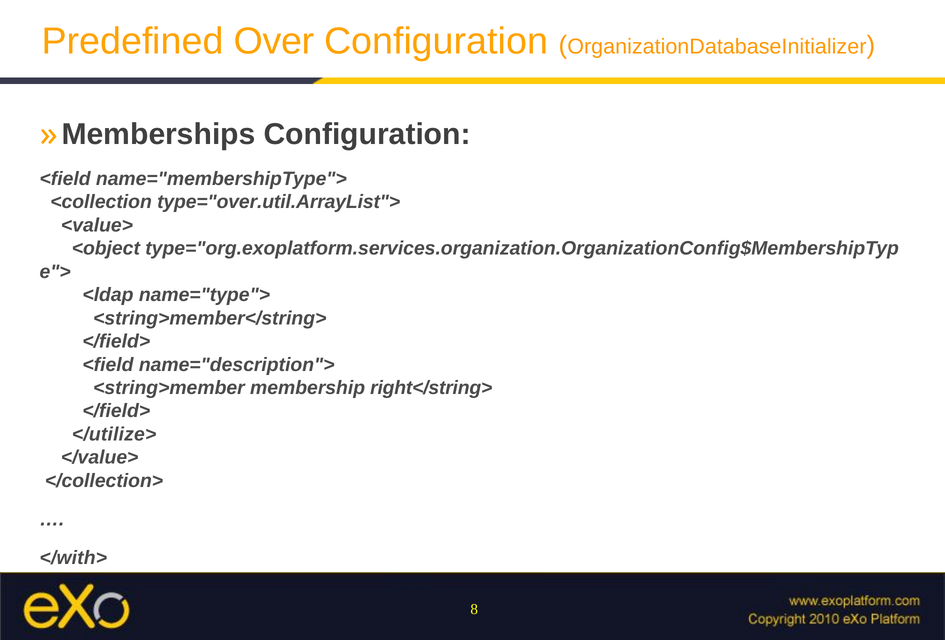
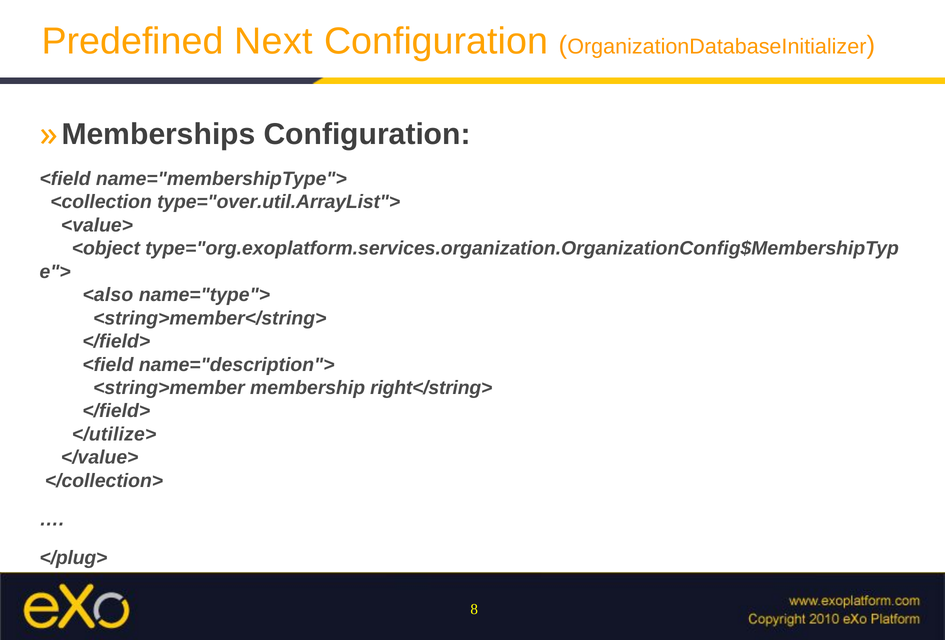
Over: Over -> Next (274, 41)
<ldap: <ldap -> <also (108, 295)
</with>: </with> -> </plug> (73, 558)
